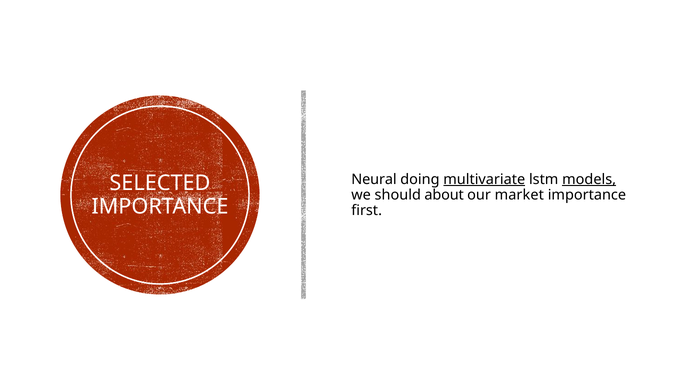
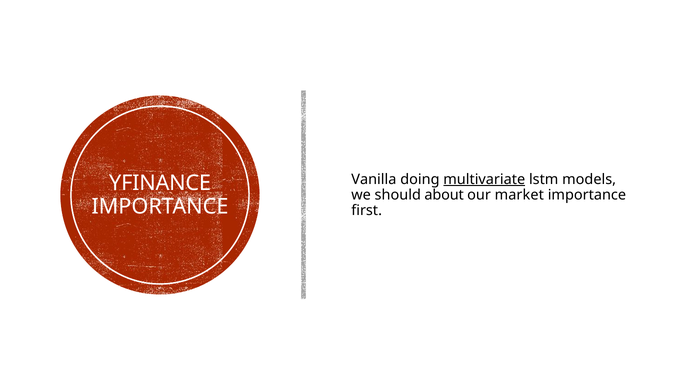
Neural: Neural -> Vanilla (374, 179)
models underline: present -> none (589, 179)
SELECTED: SELECTED -> YFINANCE (160, 183)
